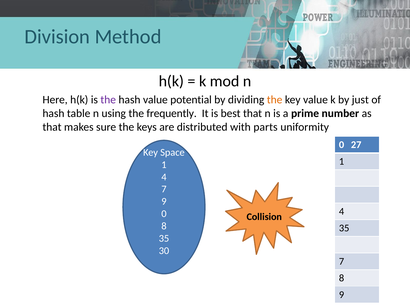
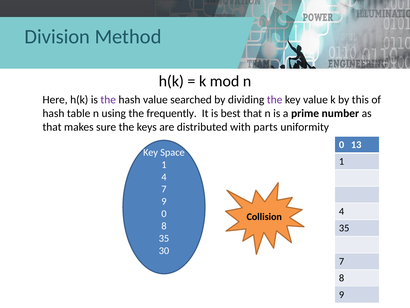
potential: potential -> searched (191, 99)
the colour: orange -> purple (275, 99)
just: just -> this (360, 99)
27: 27 -> 13 (356, 145)
